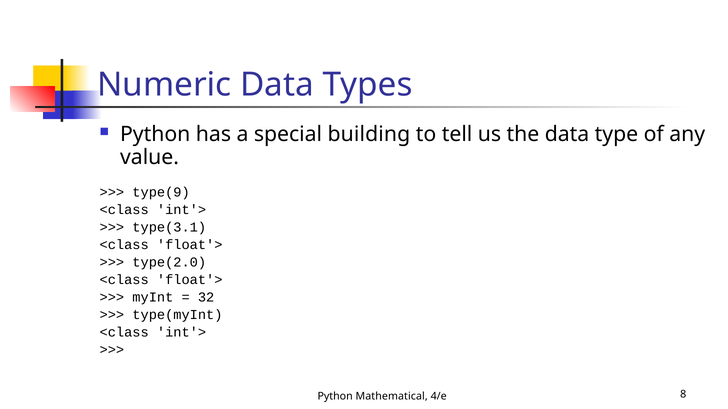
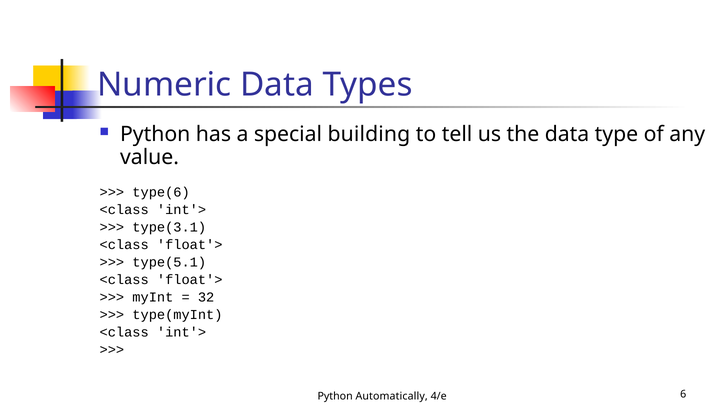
type(9: type(9 -> type(6 (161, 193)
type(2.0: type(2.0 -> type(5.1 (169, 263)
Mathematical: Mathematical -> Automatically (392, 397)
8: 8 -> 6 (683, 395)
